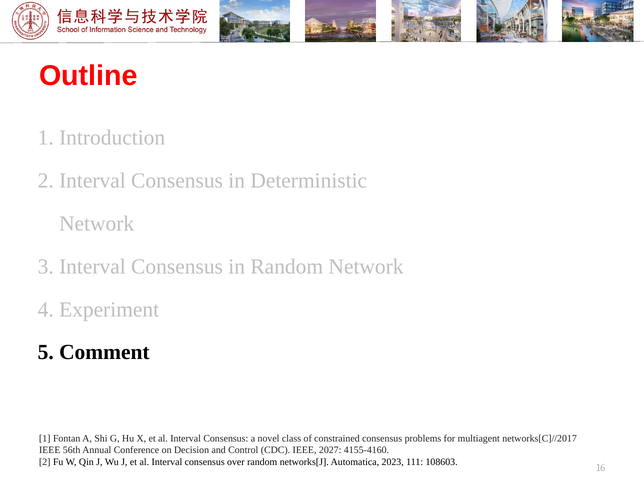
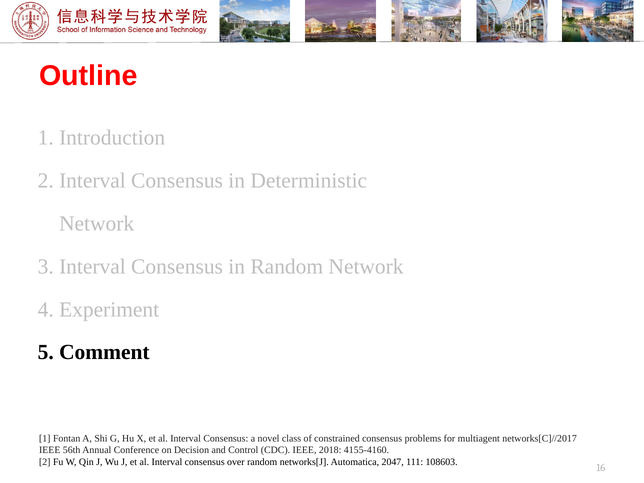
2027: 2027 -> 2018 (330, 450)
2023: 2023 -> 2047 (393, 462)
